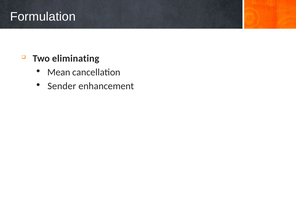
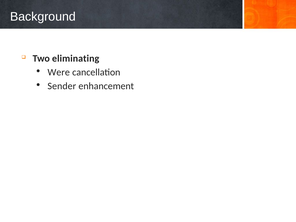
Formulation: Formulation -> Background (43, 17)
Mean: Mean -> Were (59, 72)
